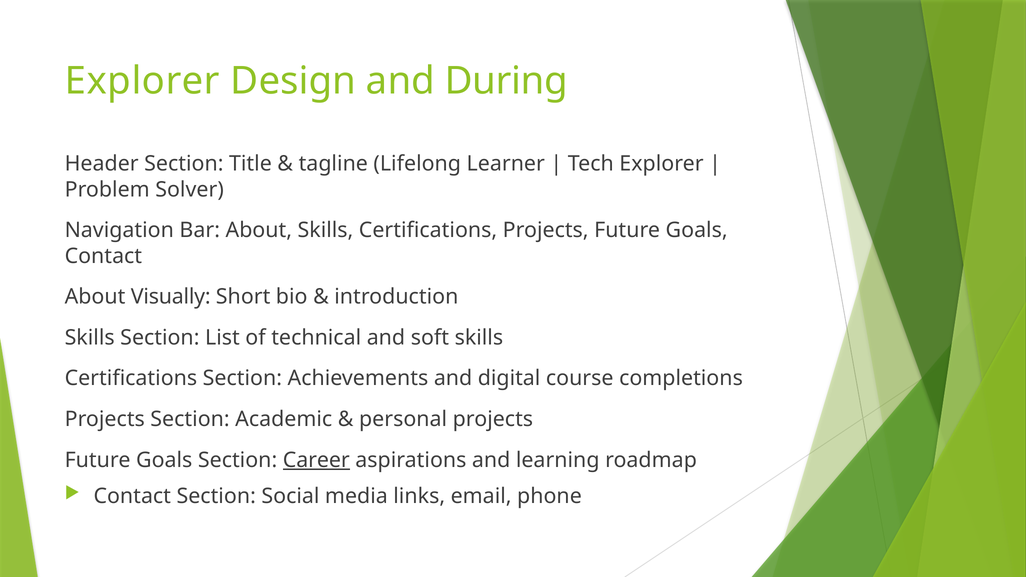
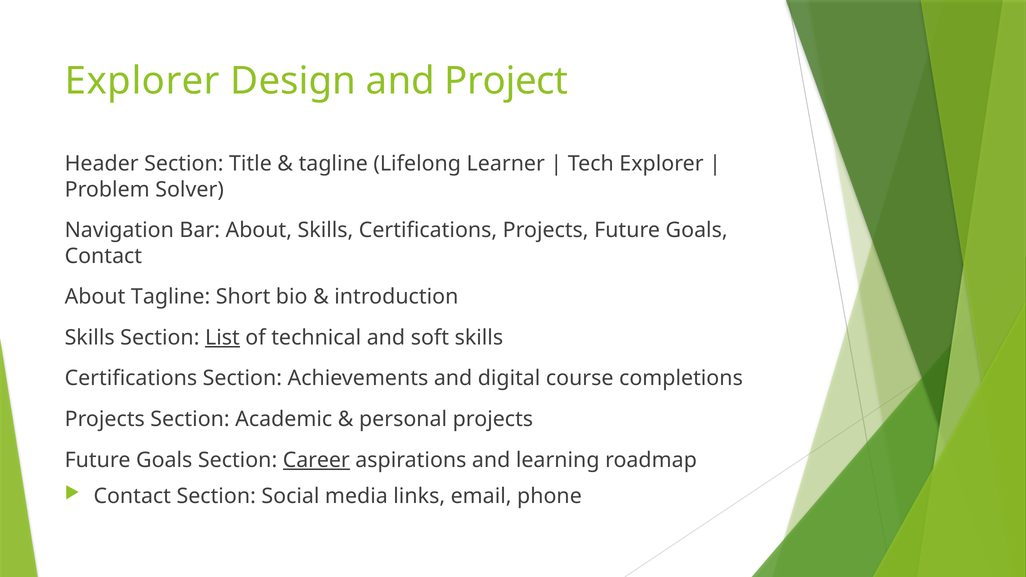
During: During -> Project (506, 81)
About Visually: Visually -> Tagline (171, 297)
List underline: none -> present (222, 338)
